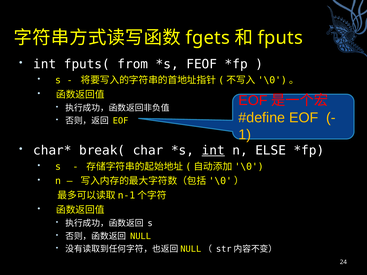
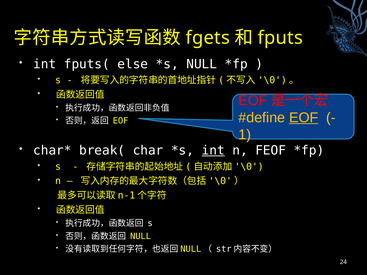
from: from -> else (133, 64)
FEOF: FEOF -> NULL (202, 64)
EOF underline: none -> present (304, 118)
ELSE: ELSE -> FEOF (271, 151)
